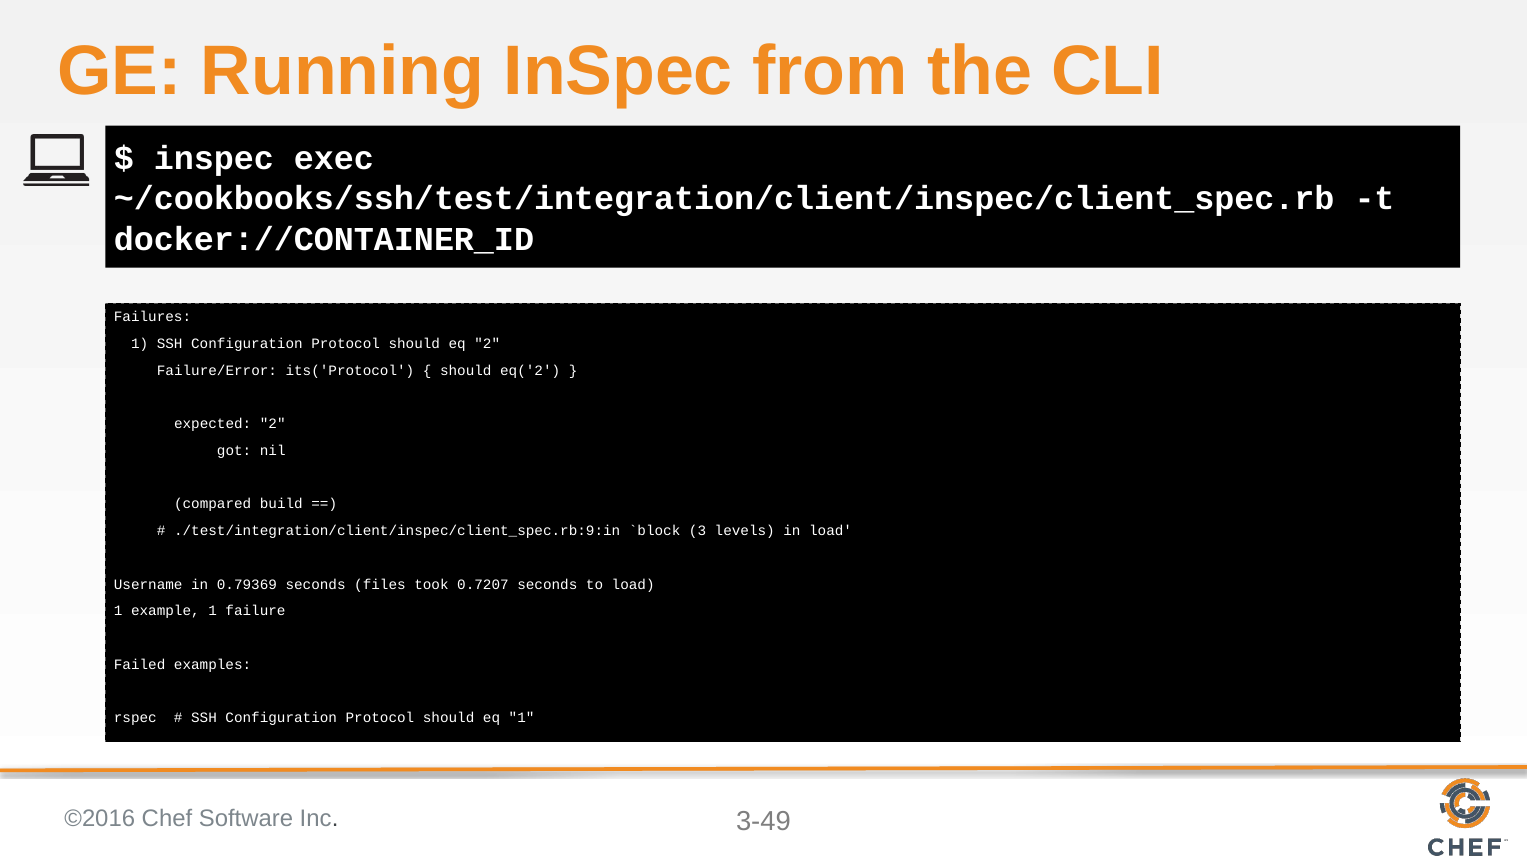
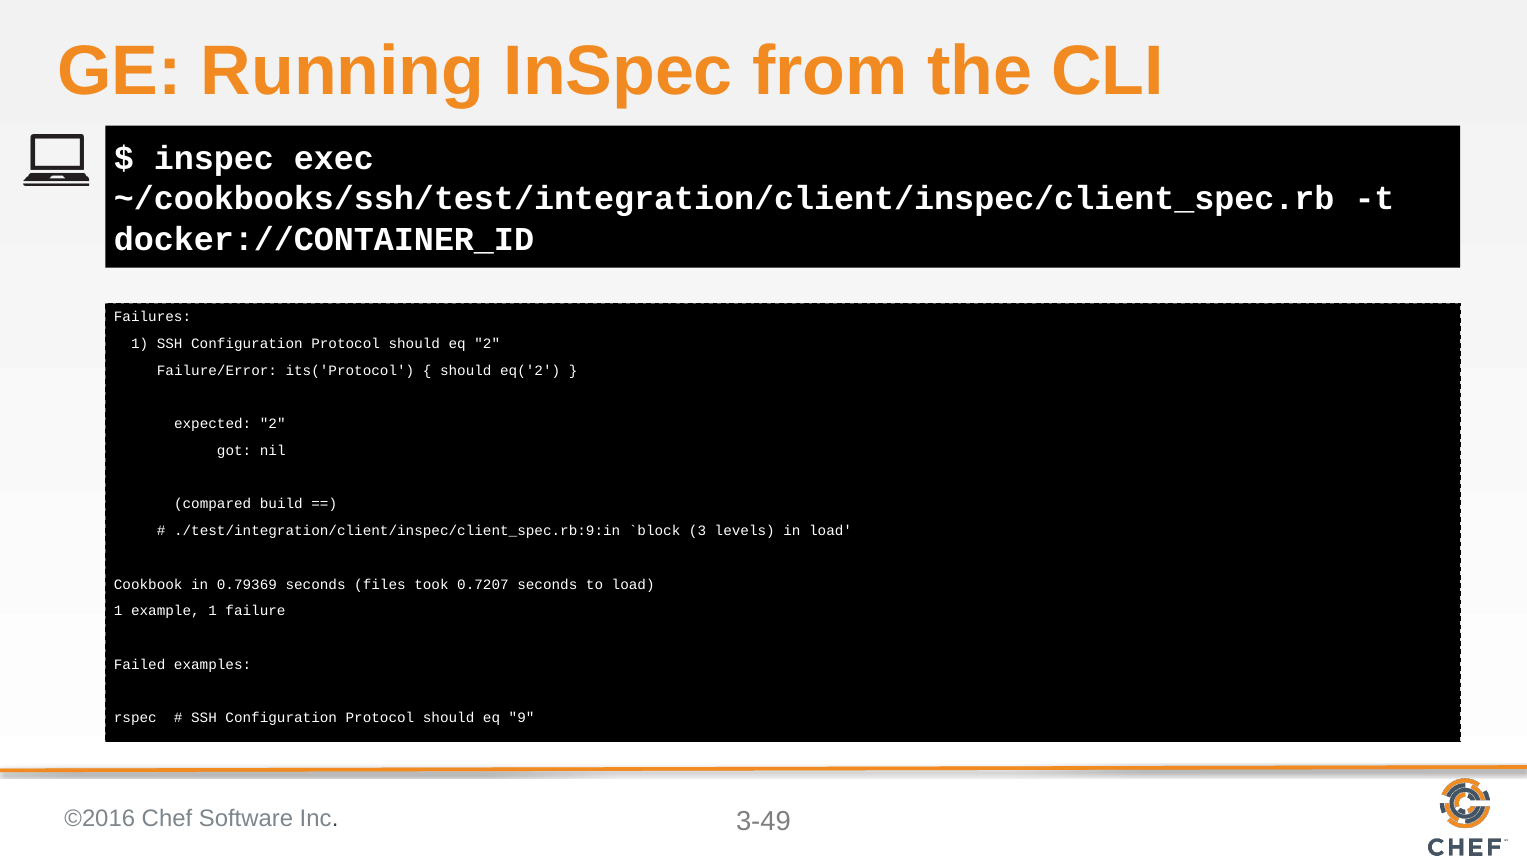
Username: Username -> Cookbook (148, 584)
eq 1: 1 -> 9 (522, 718)
